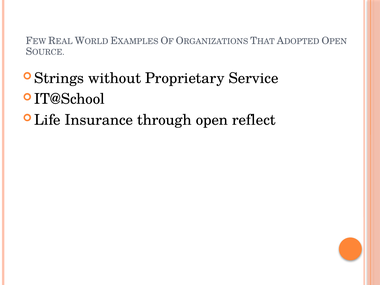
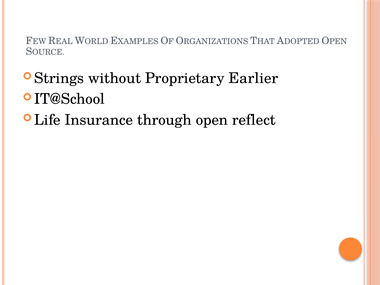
Service: Service -> Earlier (253, 78)
